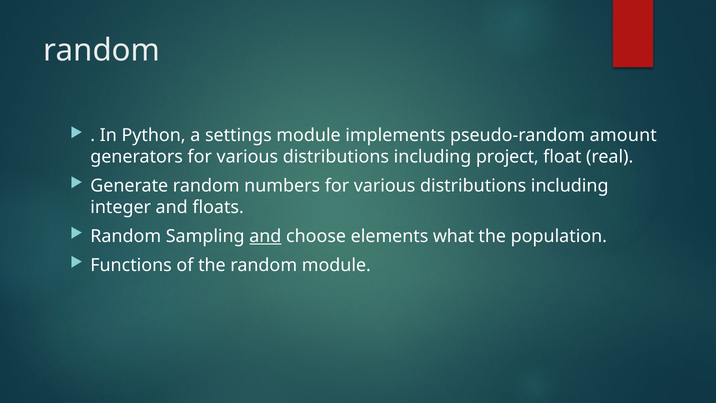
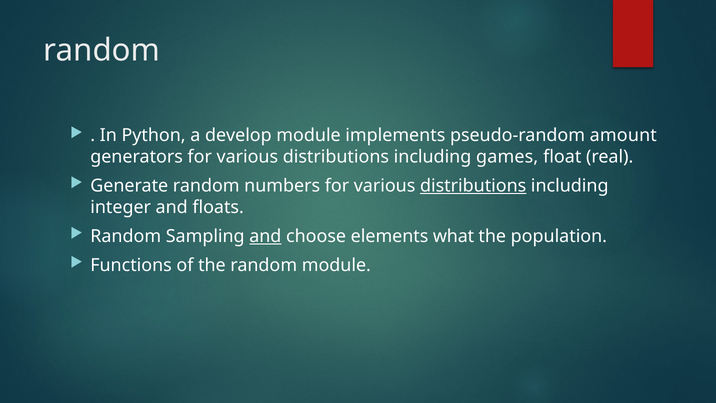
settings: settings -> develop (238, 135)
project: project -> games (507, 157)
distributions underline: none -> present (473, 186)
